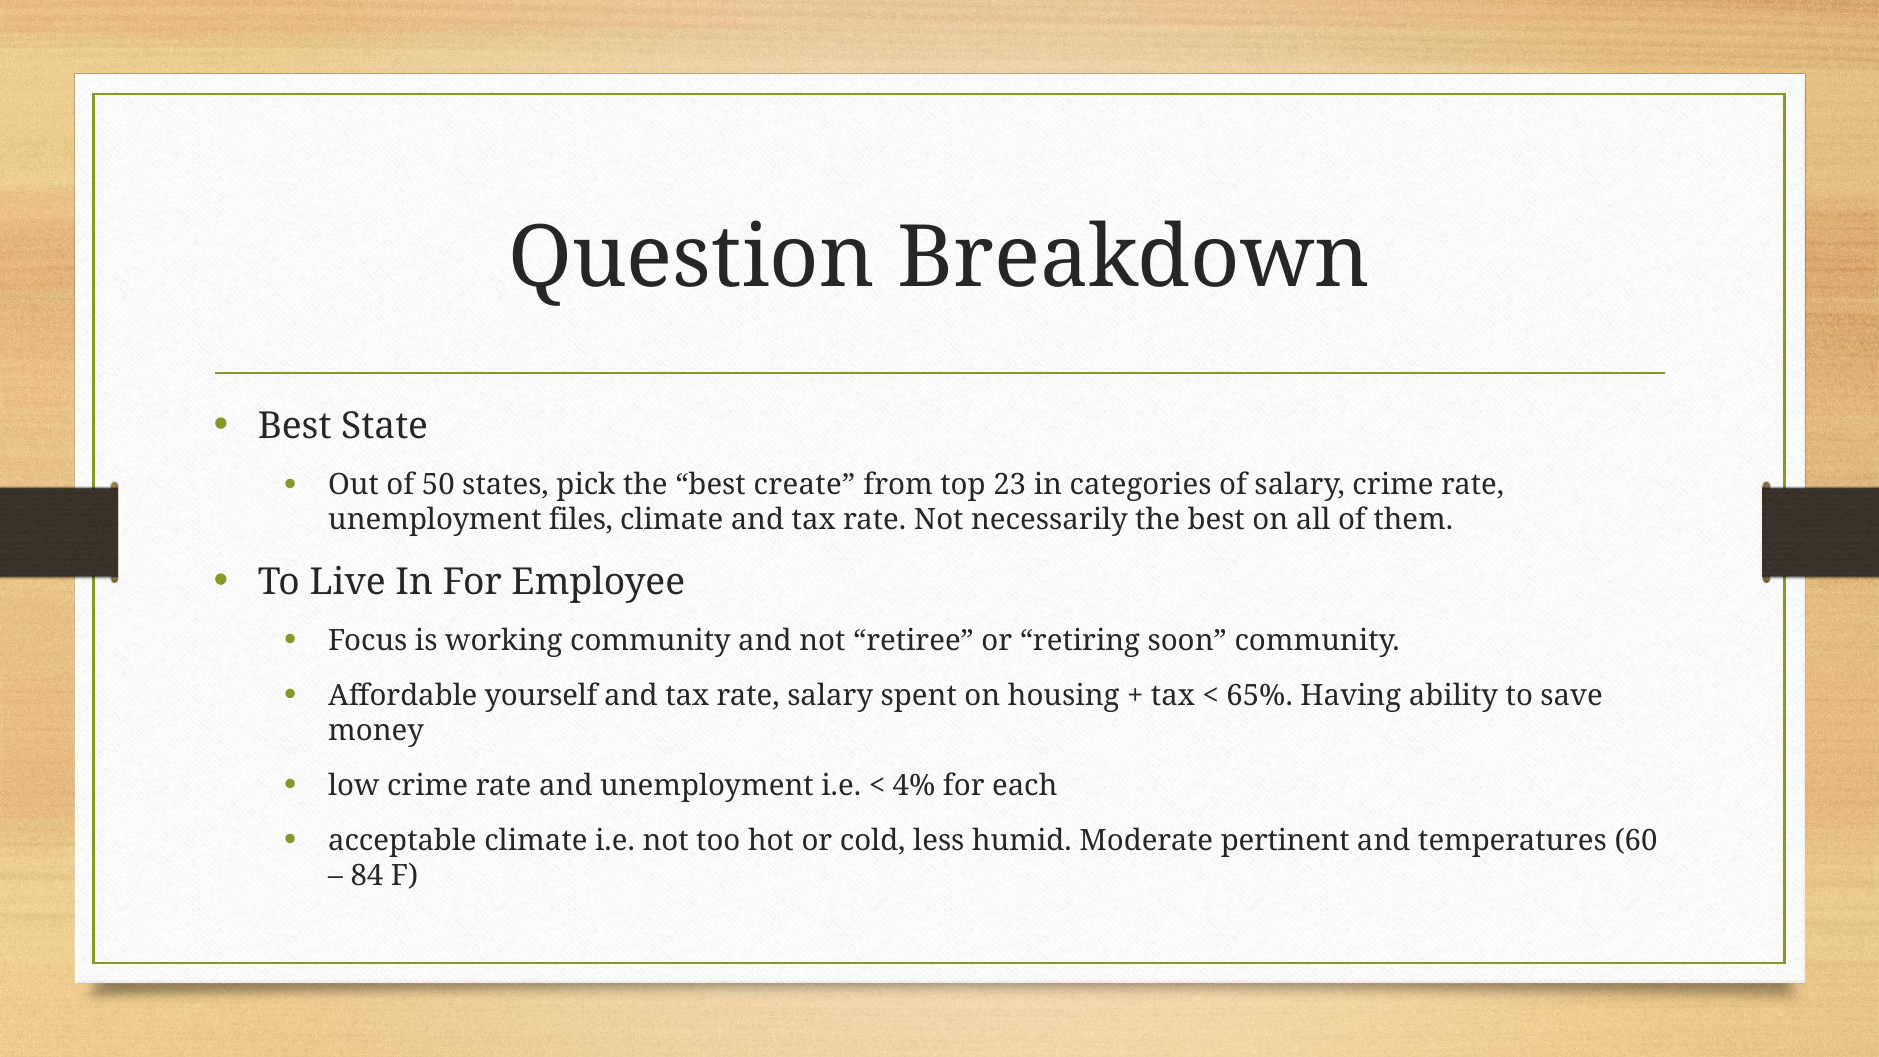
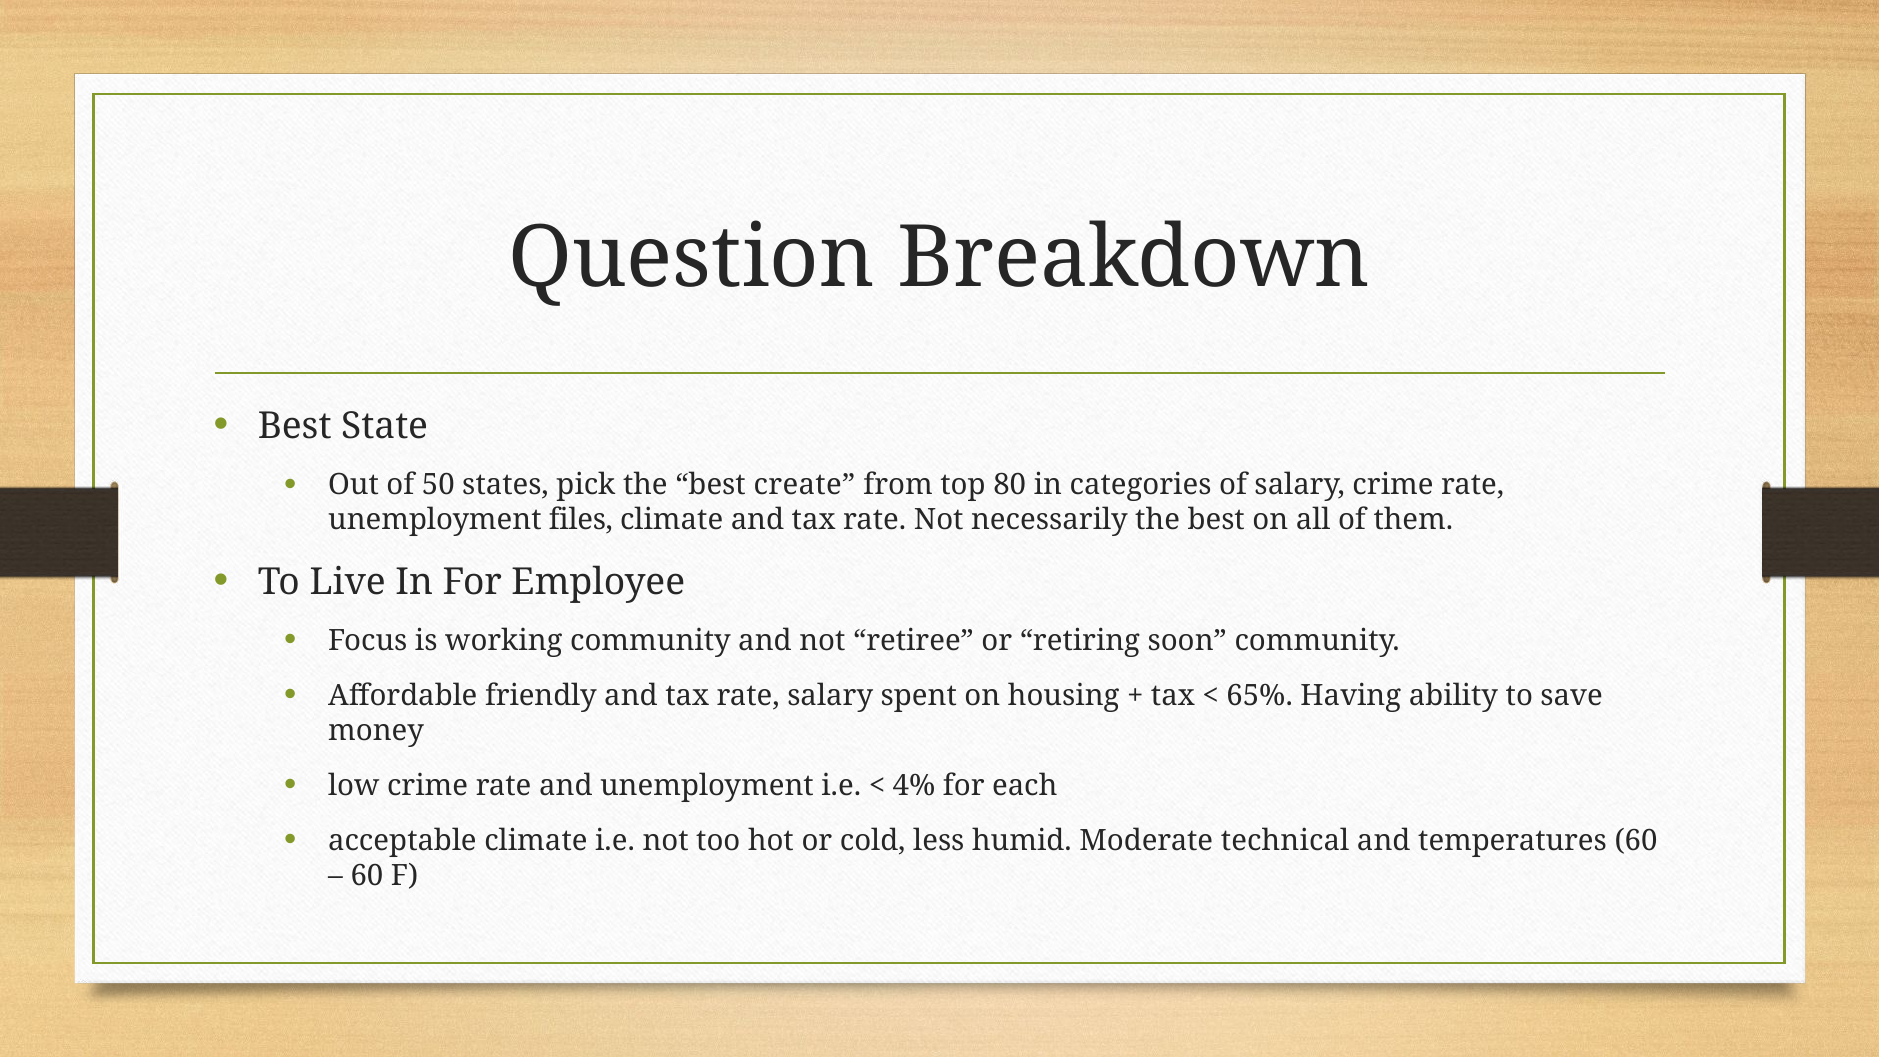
23: 23 -> 80 (1010, 485)
yourself: yourself -> friendly (541, 696)
pertinent: pertinent -> technical (1285, 840)
84: 84 -> 60 (367, 876)
